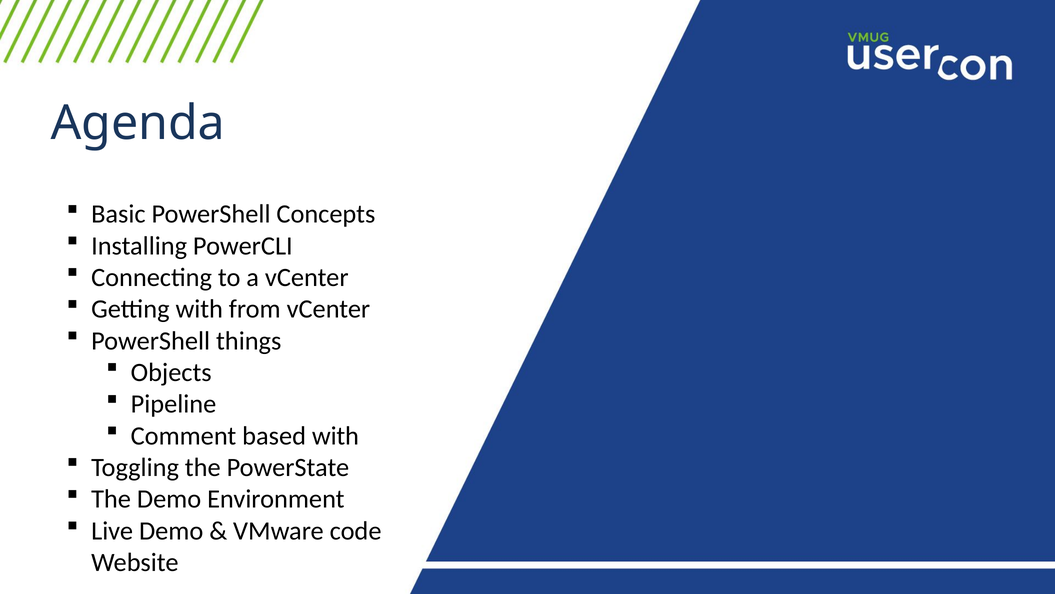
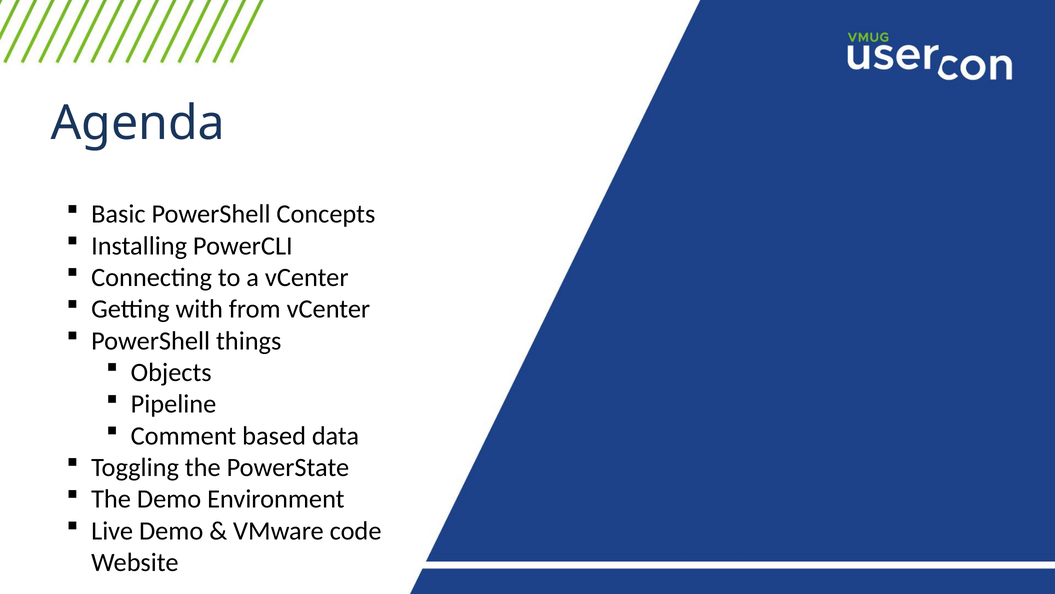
based with: with -> data (335, 435)
